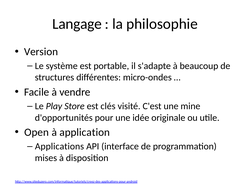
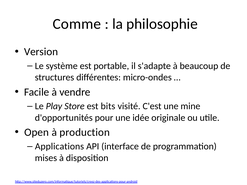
Langage: Langage -> Comme (77, 24)
clés: clés -> bits (108, 106)
application: application -> production (85, 132)
